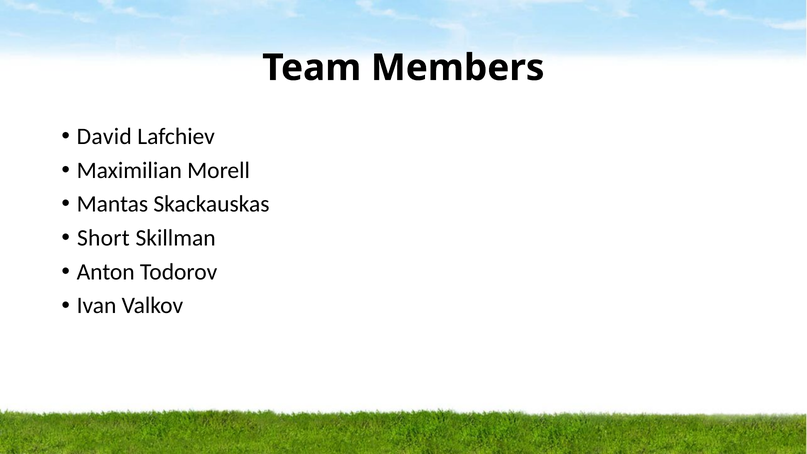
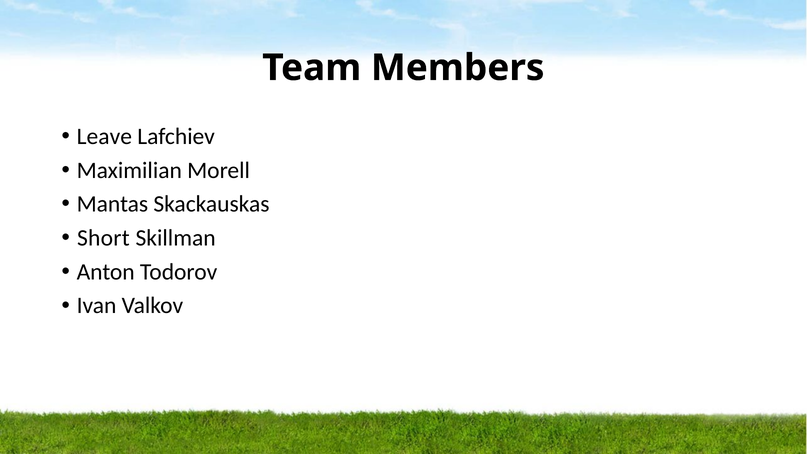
David: David -> Leave (104, 136)
